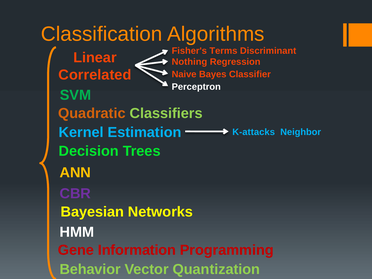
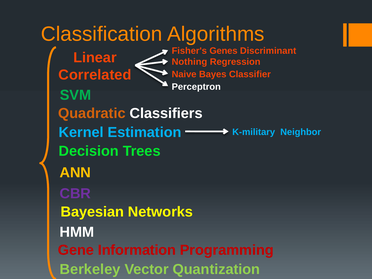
Terms: Terms -> Genes (223, 51)
Classifiers colour: light green -> white (166, 113)
K-attacks: K-attacks -> K-military (254, 132)
Behavior: Behavior -> Berkeley (90, 269)
